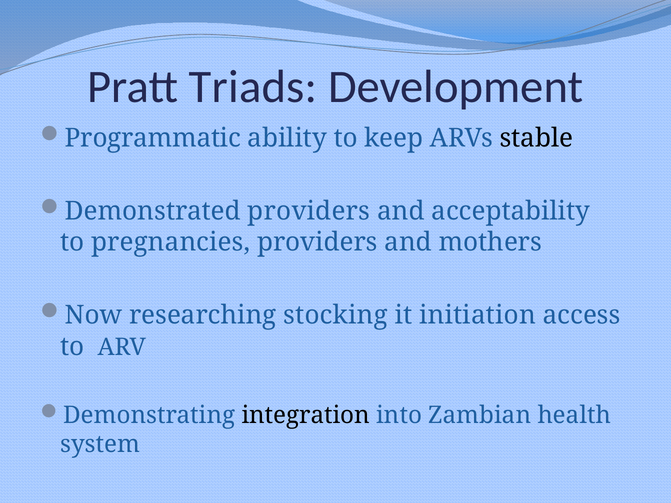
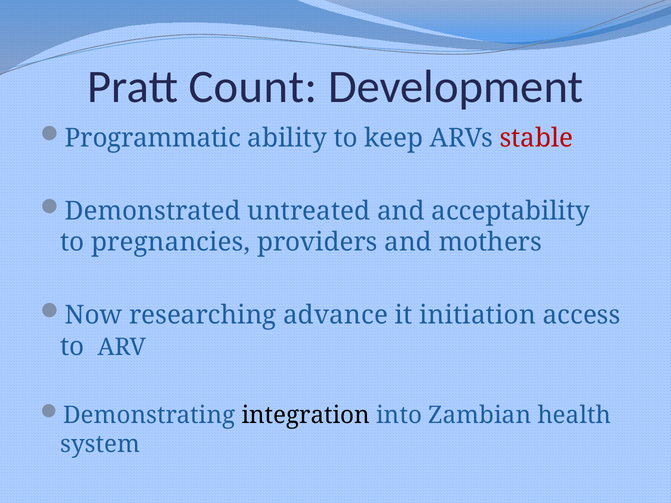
Triads: Triads -> Count (253, 87)
stable colour: black -> red (536, 138)
Demonstrated providers: providers -> untreated (309, 211)
stocking: stocking -> advance (336, 315)
